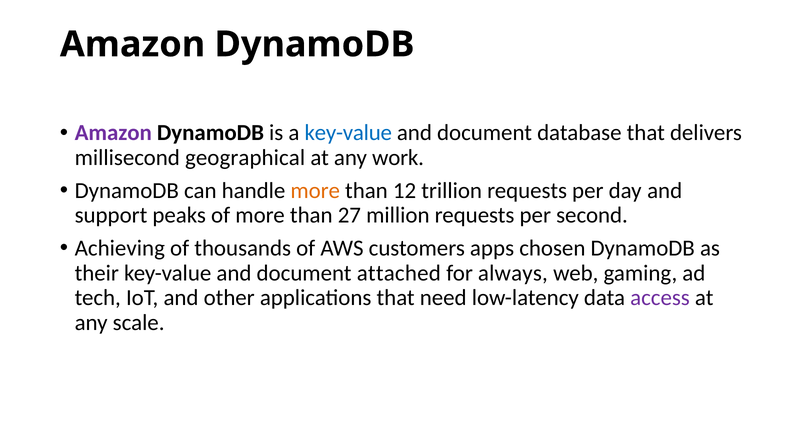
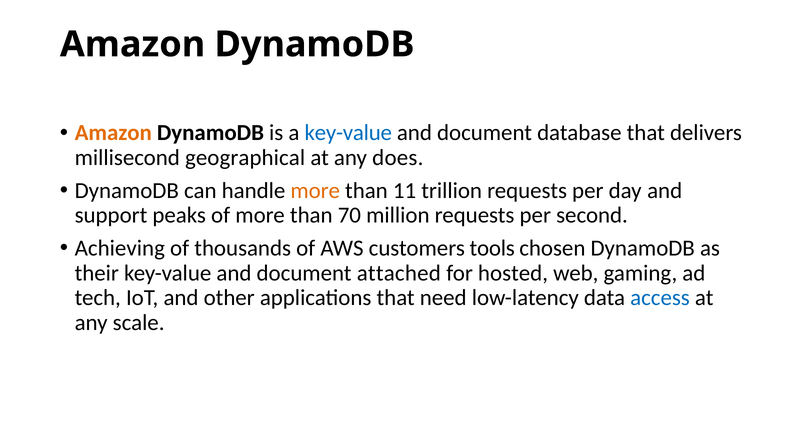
Amazon colour: purple -> orange (113, 133)
work: work -> does (398, 158)
12: 12 -> 11 (405, 191)
27: 27 -> 70 (349, 215)
apps: apps -> tools (492, 248)
always: always -> hosted (513, 273)
access colour: purple -> blue (660, 298)
